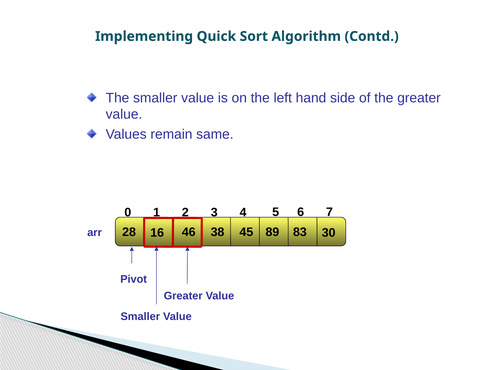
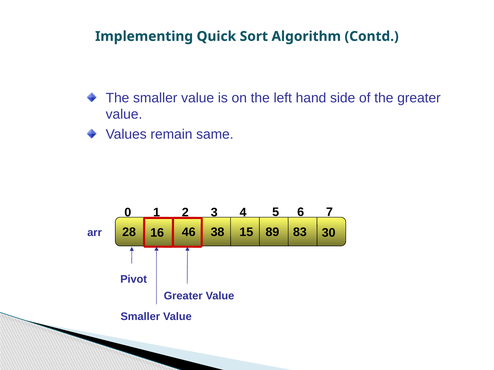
45: 45 -> 15 (246, 232)
